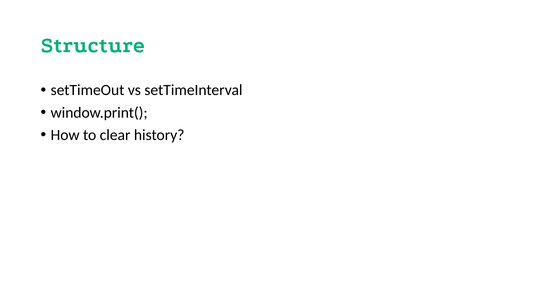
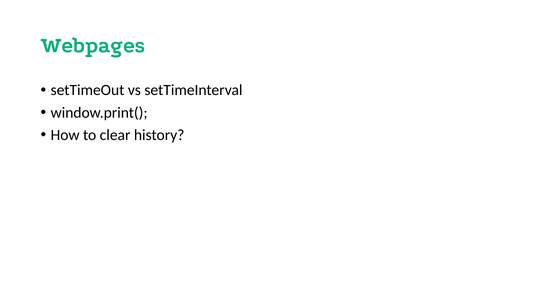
Structure: Structure -> Webpages (93, 45)
